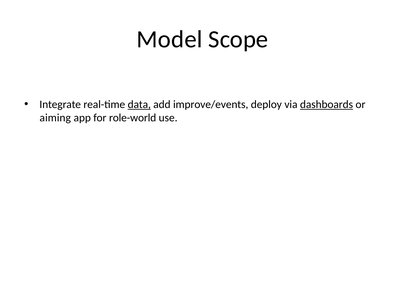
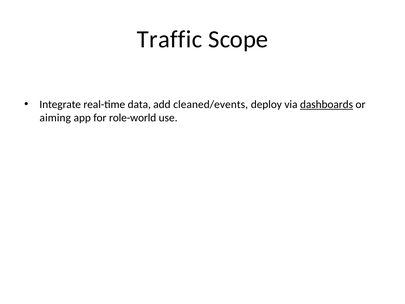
Model: Model -> Traffic (170, 39)
data underline: present -> none (139, 104)
improve/events: improve/events -> cleaned/events (211, 104)
